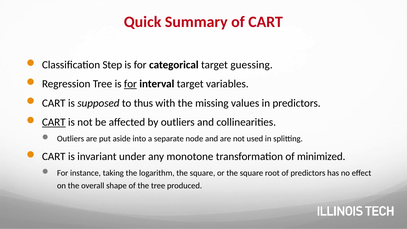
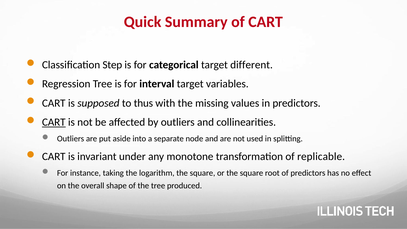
guessing: guessing -> different (252, 65)
for underline: present -> none (130, 84)
minimized: minimized -> replicable (321, 156)
